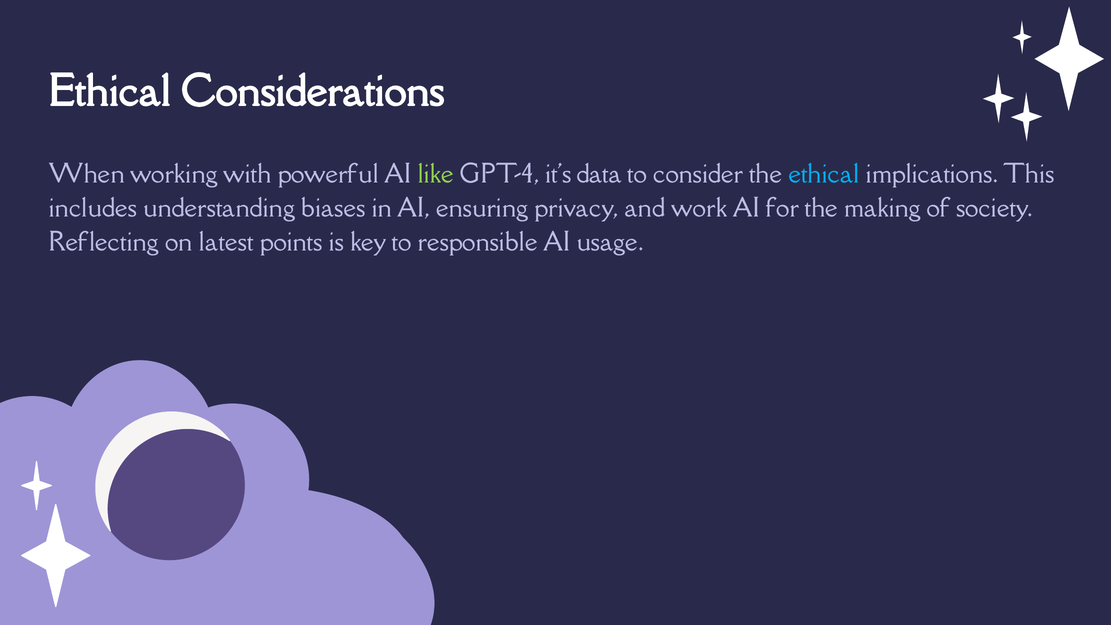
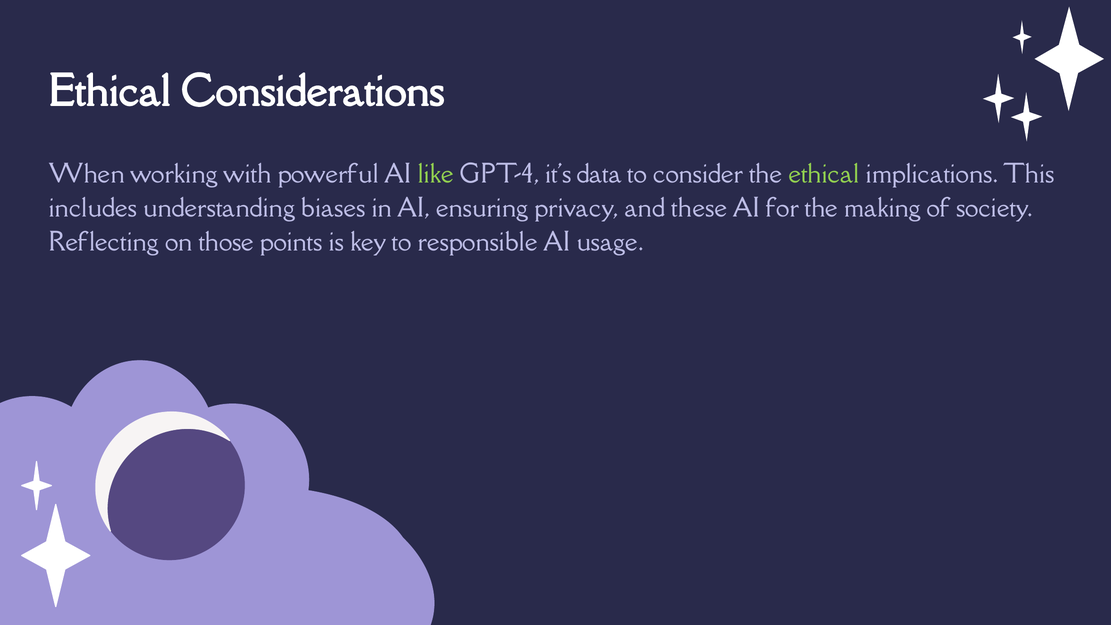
ethical colour: light blue -> light green (824, 175)
work: work -> these (699, 209)
latest: latest -> those (226, 243)
